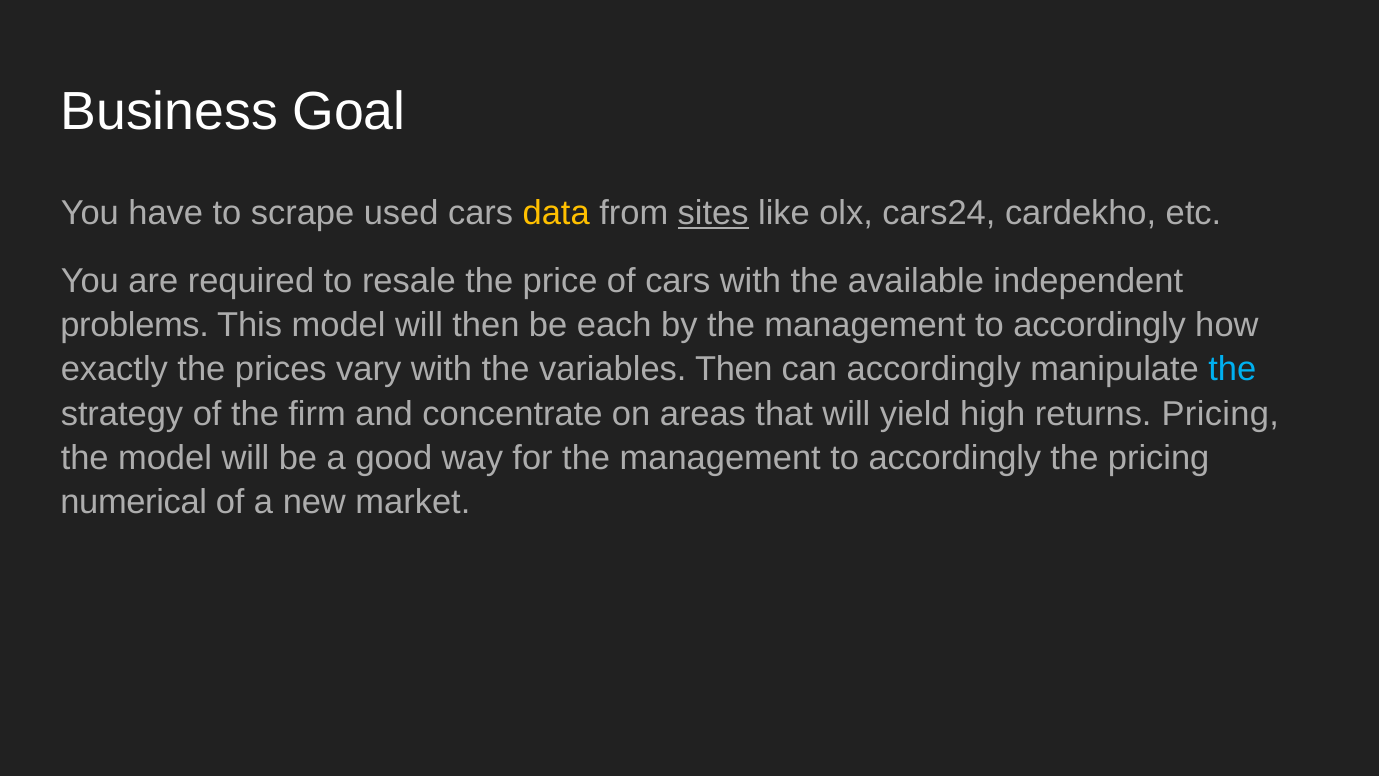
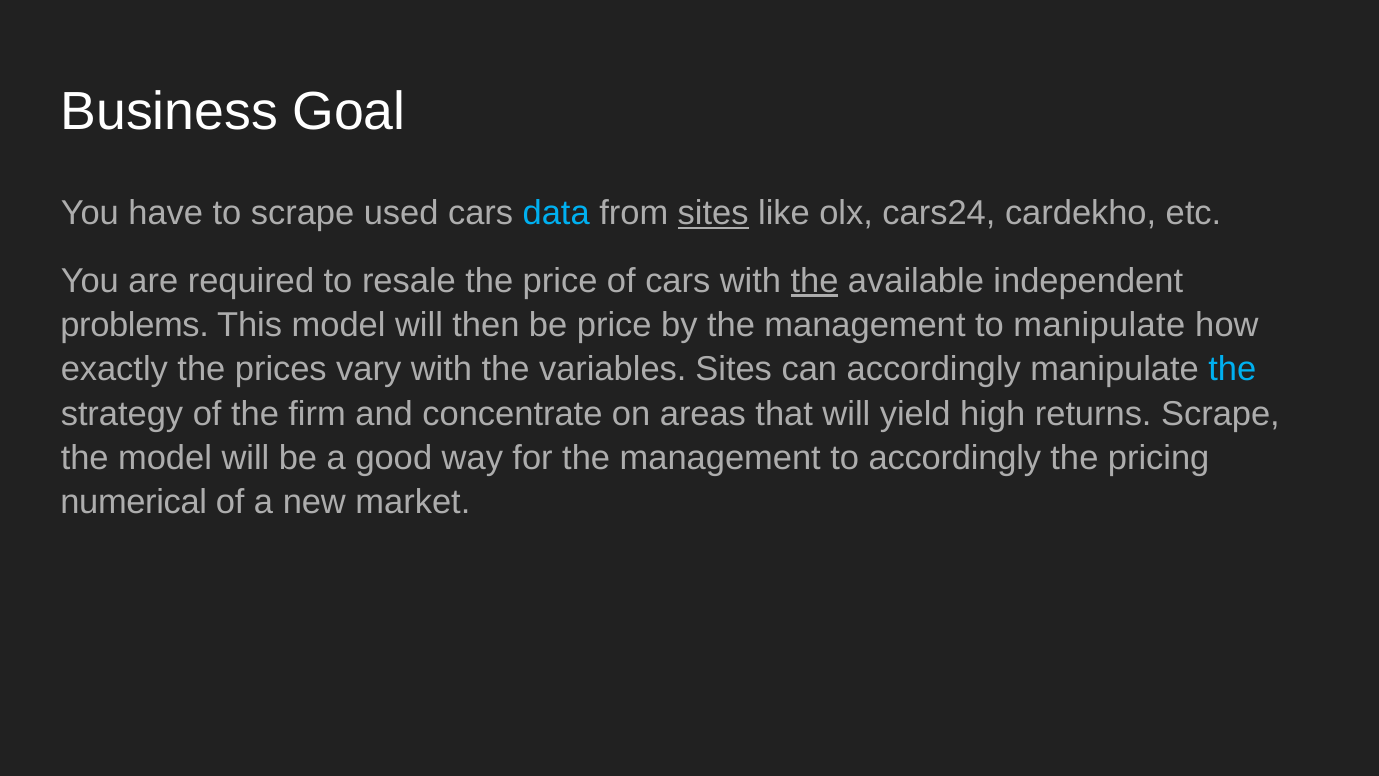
data colour: yellow -> light blue (556, 213)
the underline: none -> present (815, 281)
be each: each -> price (614, 325)
accordingly: accordingly -> manipulate (1099, 325)
variables Then: Then -> Sites (734, 369)
returns Pricing: Pricing -> Scrape (1221, 414)
